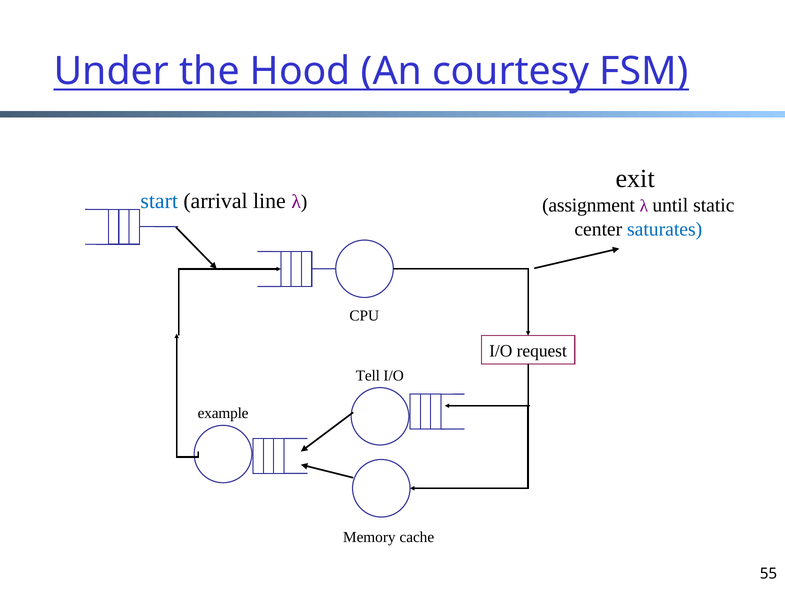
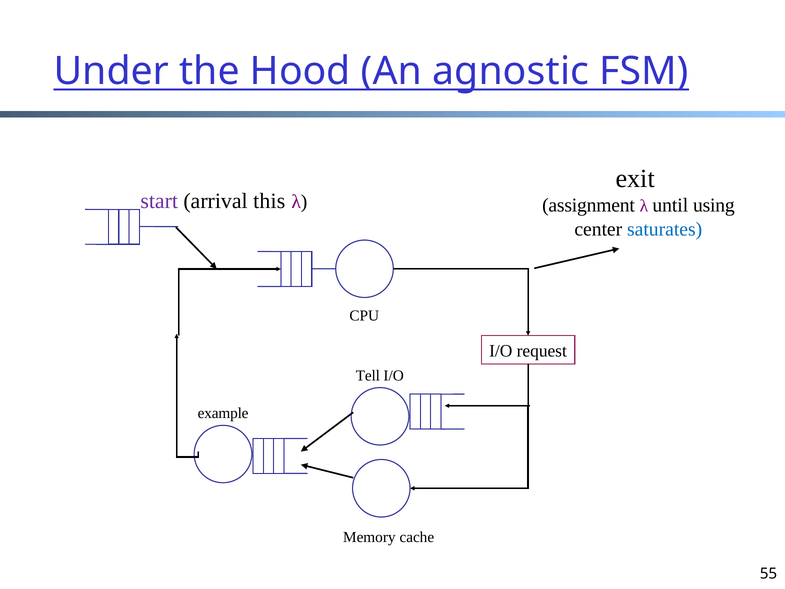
courtesy: courtesy -> agnostic (511, 71)
start colour: blue -> purple (159, 201)
line: line -> this (269, 201)
static: static -> using (714, 205)
